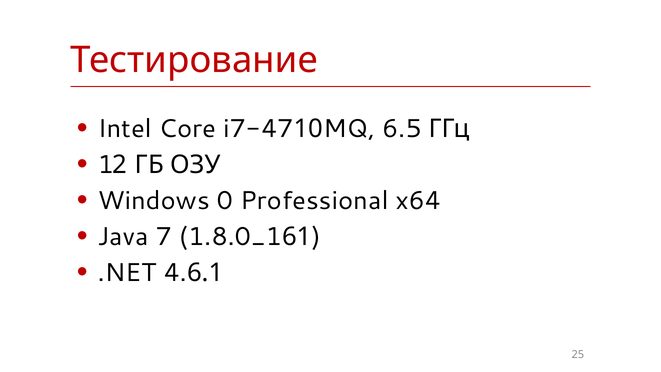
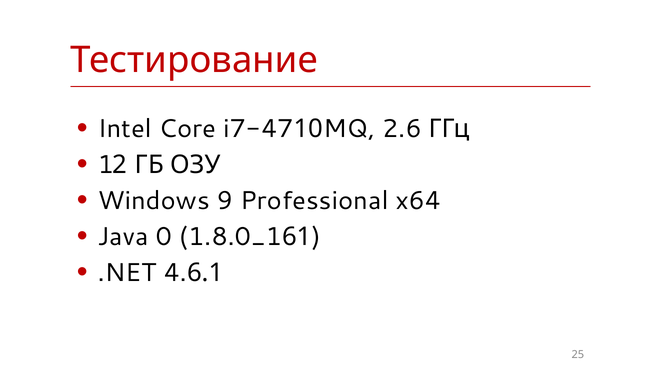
6.5: 6.5 -> 2.6 (402, 129)
0: 0 -> 9 (225, 201)
7: 7 -> 0 (164, 237)
